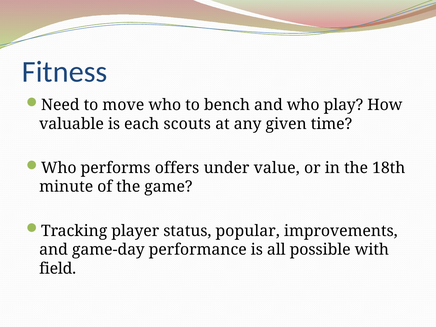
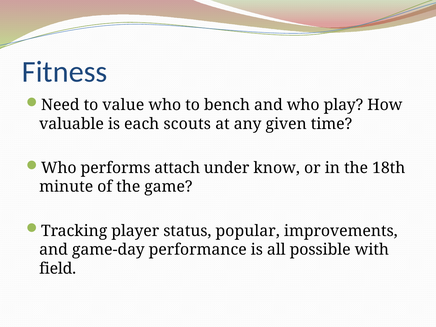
move: move -> value (123, 105)
offers: offers -> attach (177, 168)
value: value -> know (277, 168)
